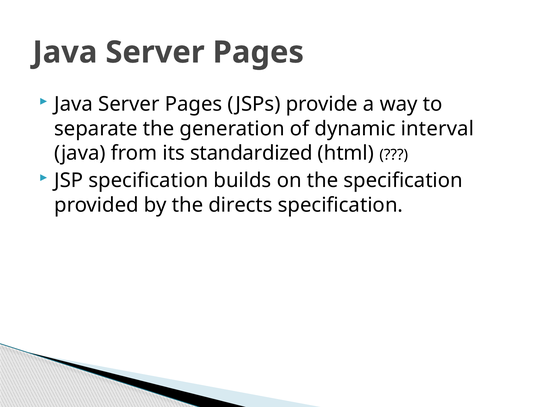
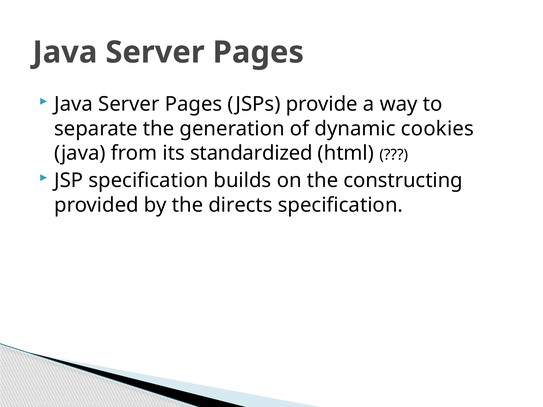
interval: interval -> cookies (437, 129)
the specification: specification -> constructing (403, 181)
